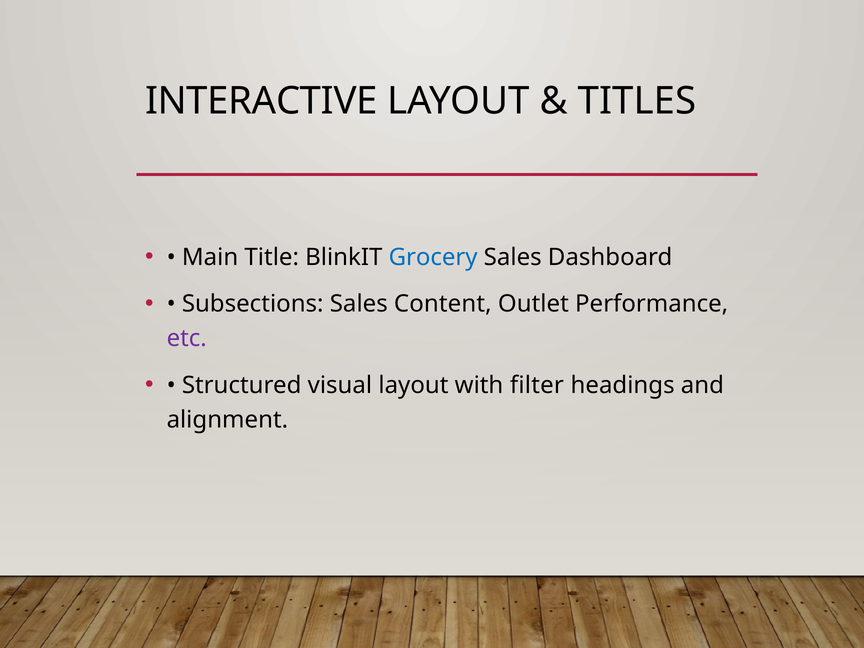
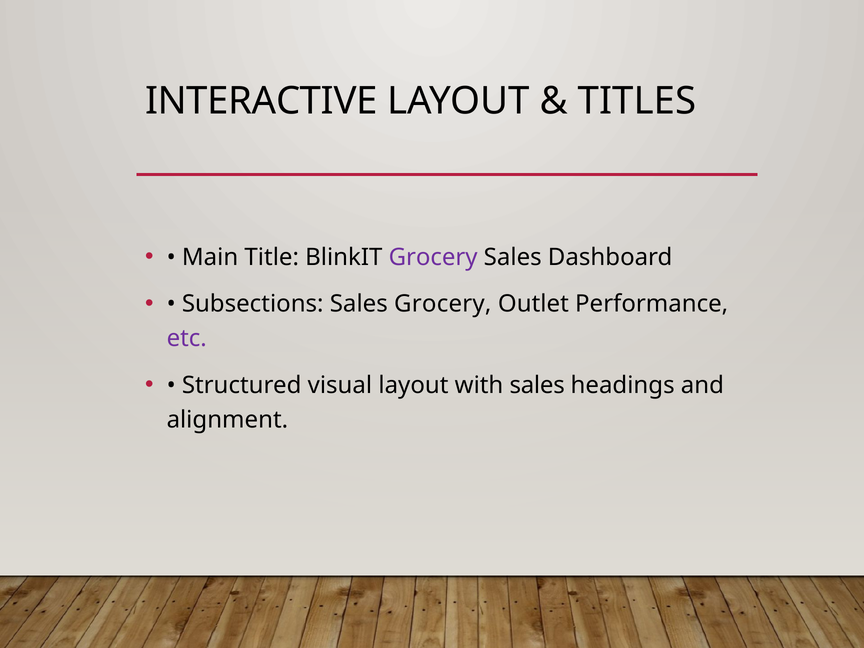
Grocery colour: blue -> purple (433, 257)
Sales Content: Content -> Grocery (443, 304)
with filter: filter -> sales (537, 385)
